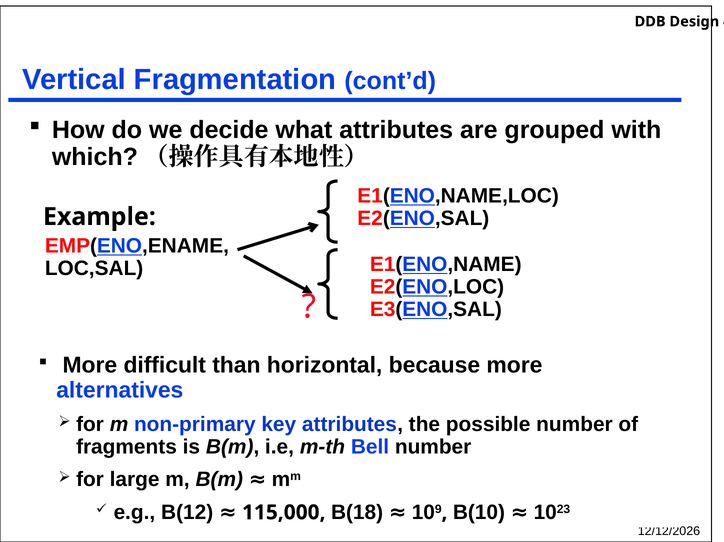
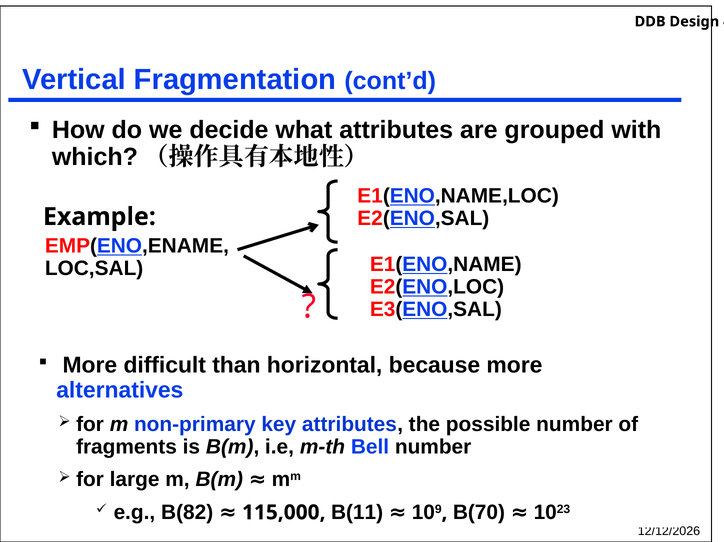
B(18: B(18 -> B(11 (357, 513)
B(10: B(10 -> B(70 (479, 513)
B(12: B(12 -> B(82 (187, 513)
